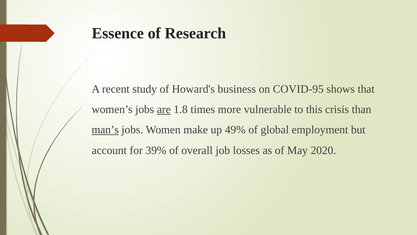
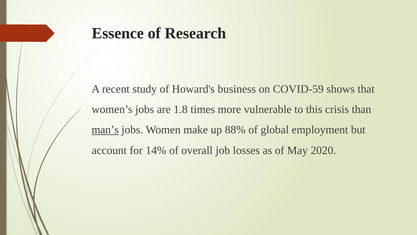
COVID-95: COVID-95 -> COVID-59 (298, 89)
are underline: present -> none (164, 109)
49%: 49% -> 88% (235, 130)
39%: 39% -> 14% (156, 150)
